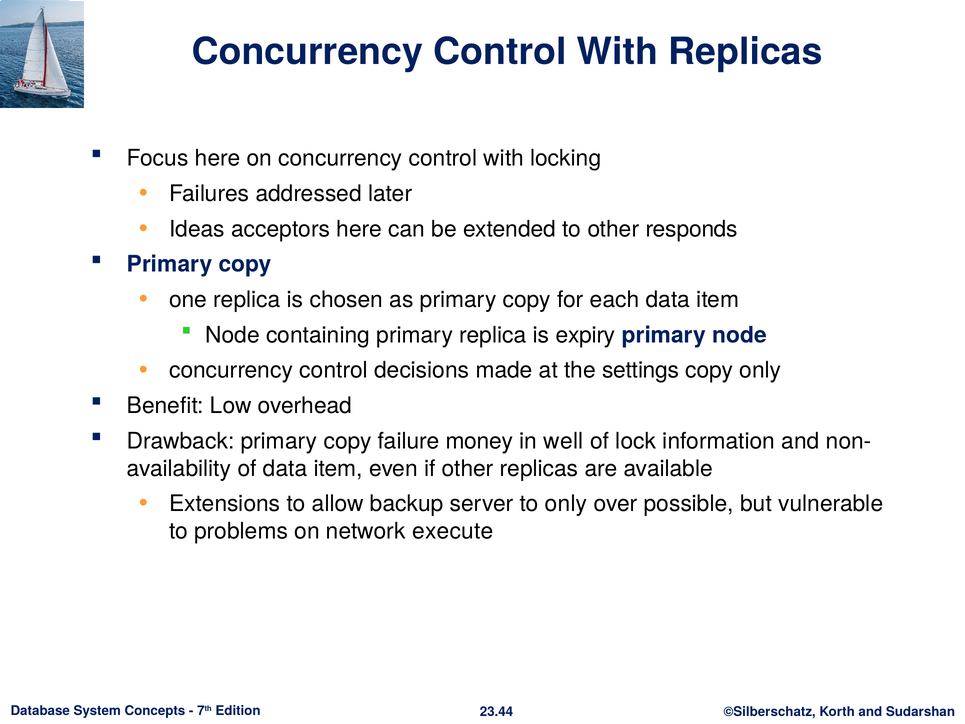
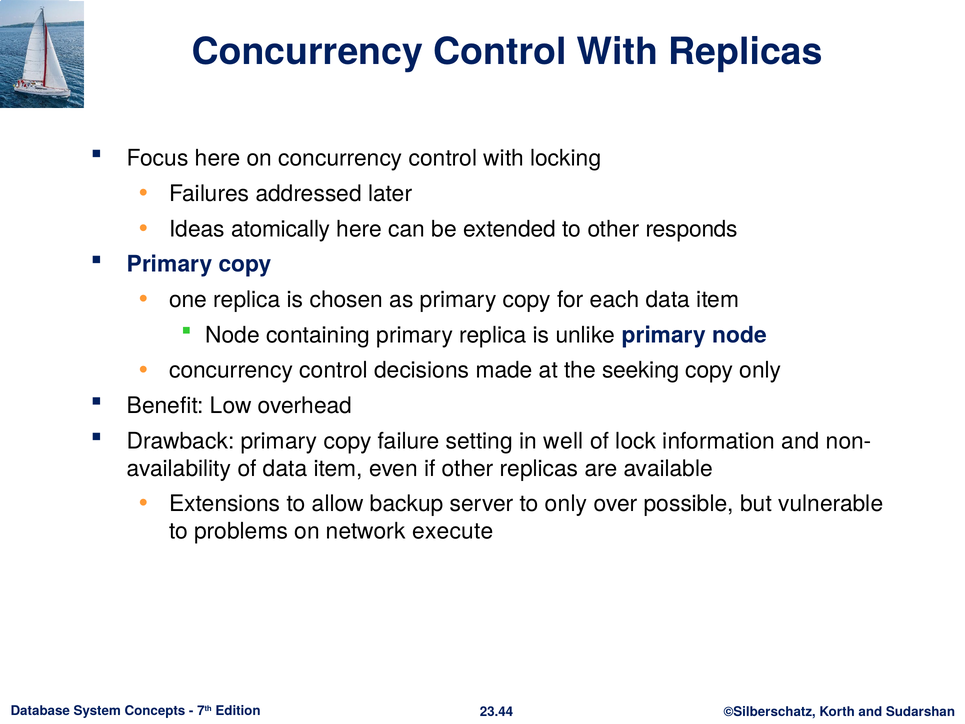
acceptors: acceptors -> atomically (281, 229)
expiry: expiry -> unlike (585, 335)
settings: settings -> seeking (641, 370)
money: money -> setting (479, 441)
